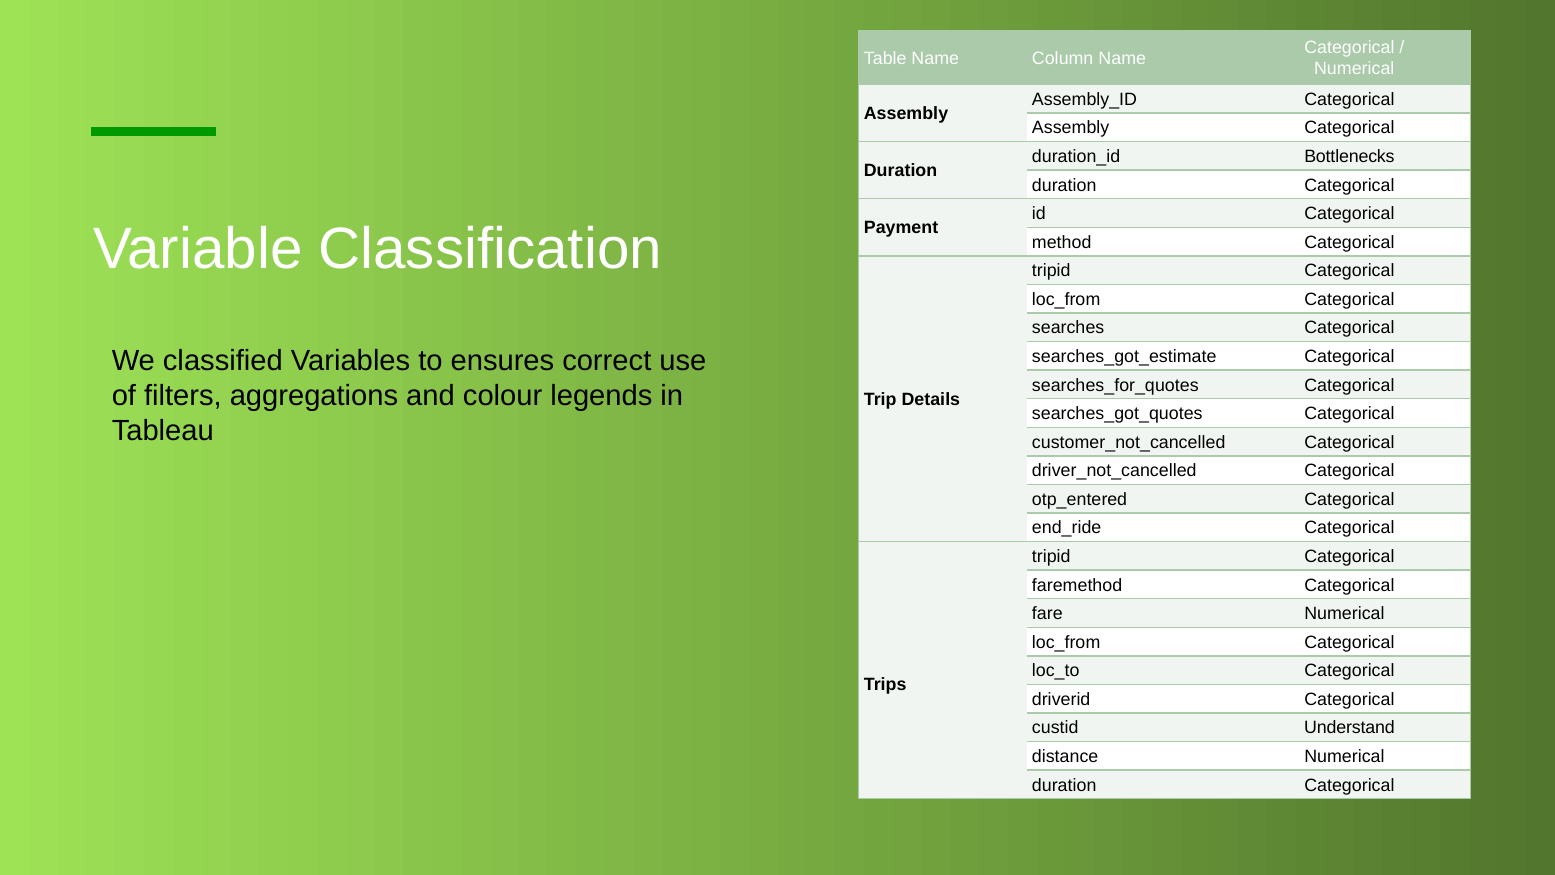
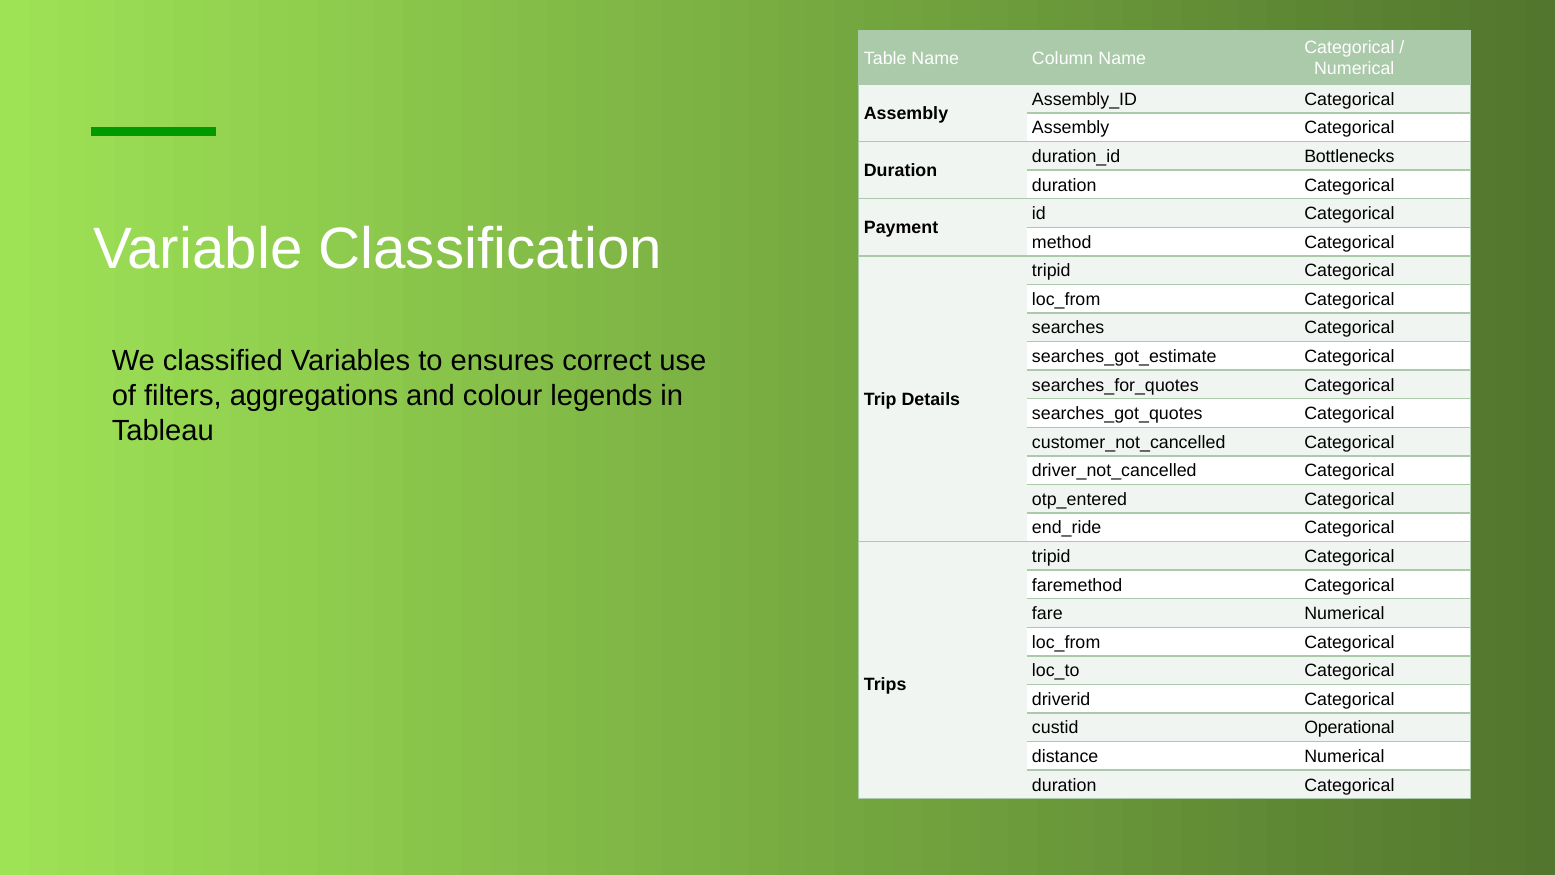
Understand: Understand -> Operational (1349, 728)
